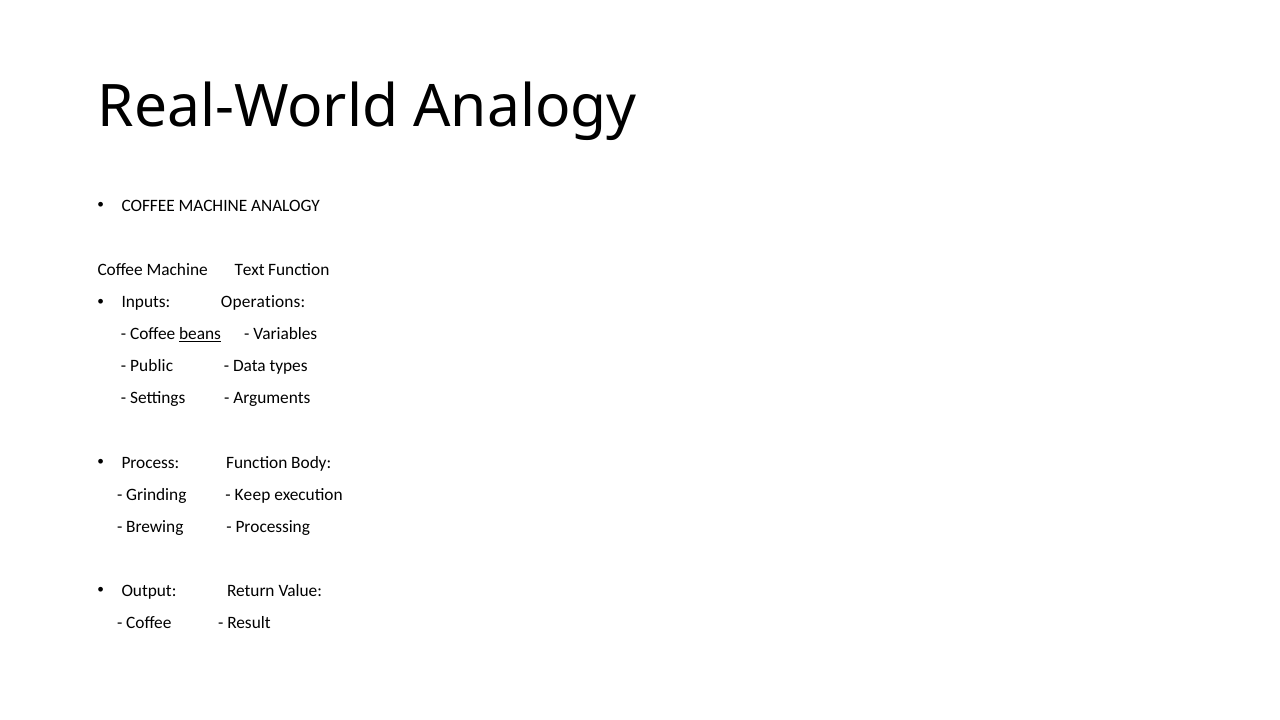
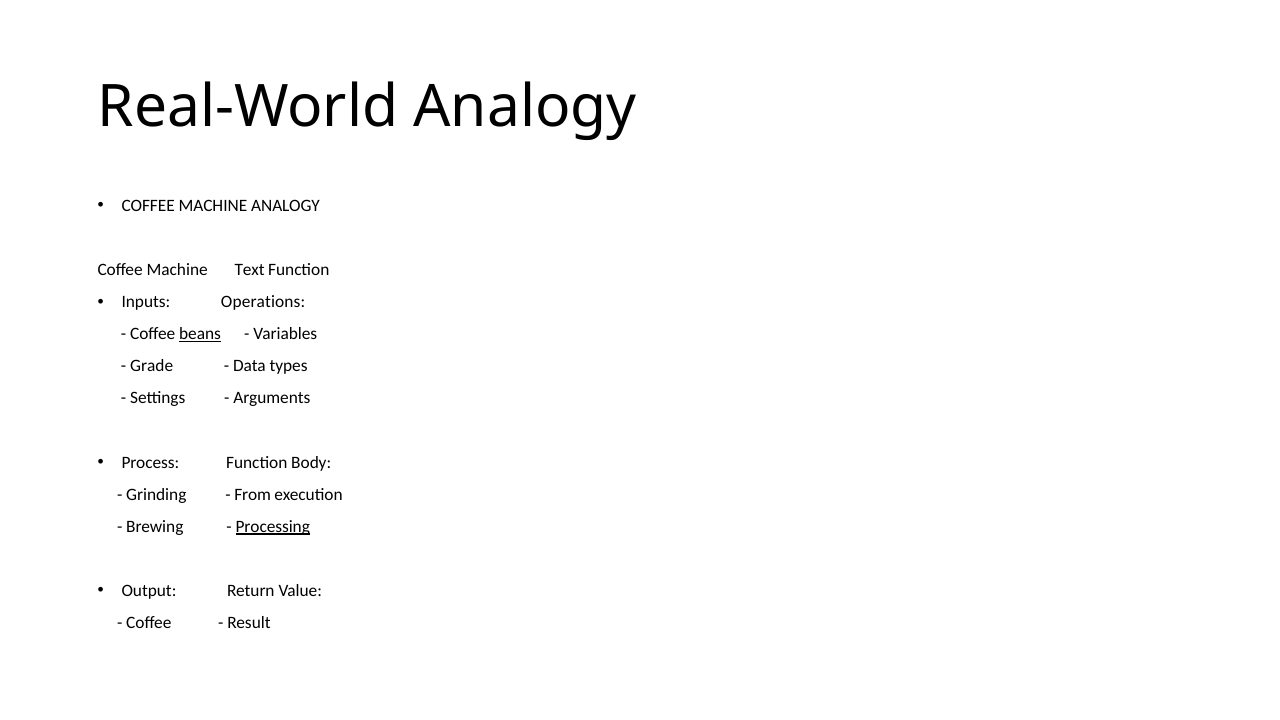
Public: Public -> Grade (152, 366)
Keep: Keep -> From (253, 494)
Processing underline: none -> present (273, 527)
